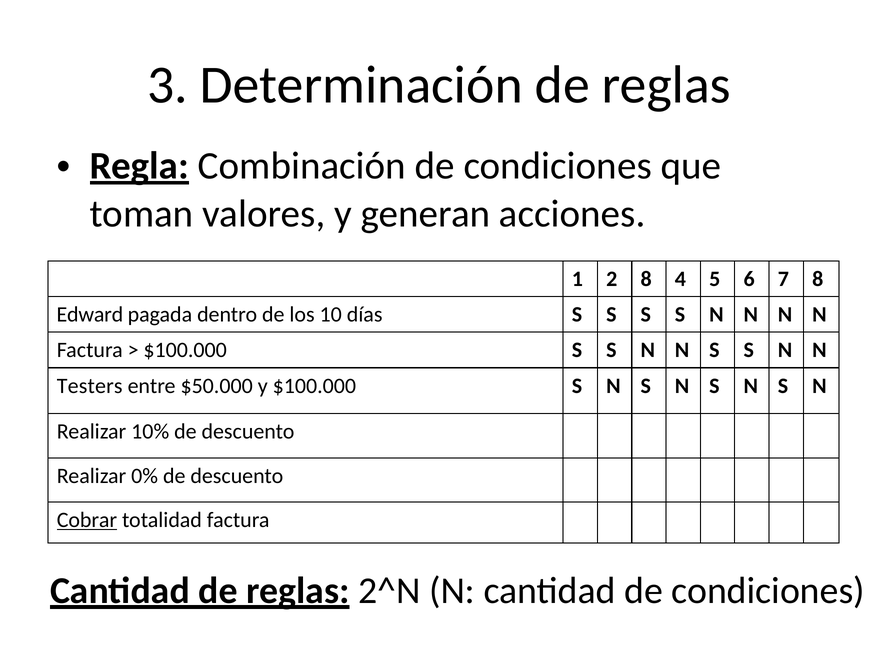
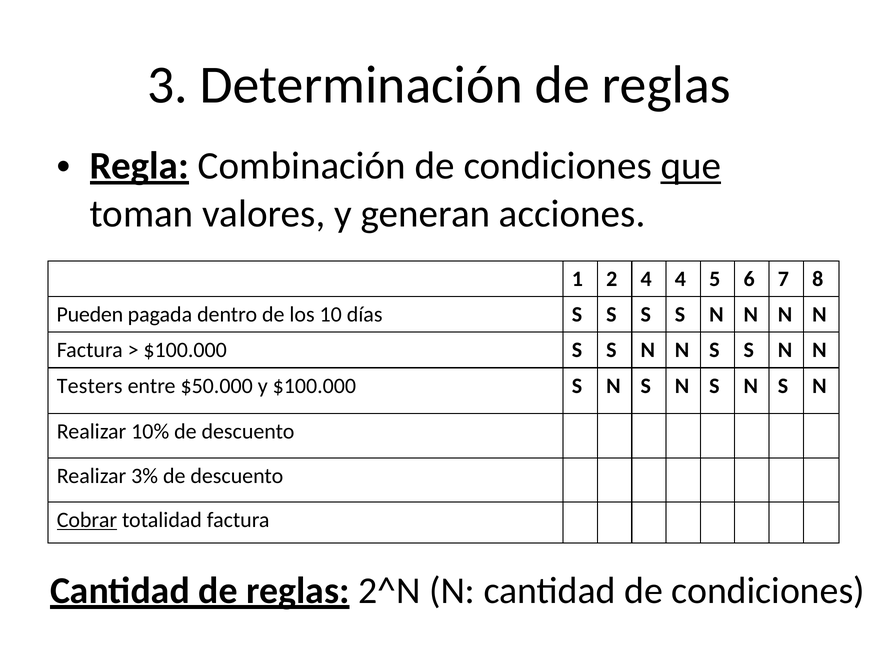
que underline: none -> present (691, 166)
2 8: 8 -> 4 (646, 279)
Edward: Edward -> Pueden (90, 315)
0%: 0% -> 3% (145, 476)
